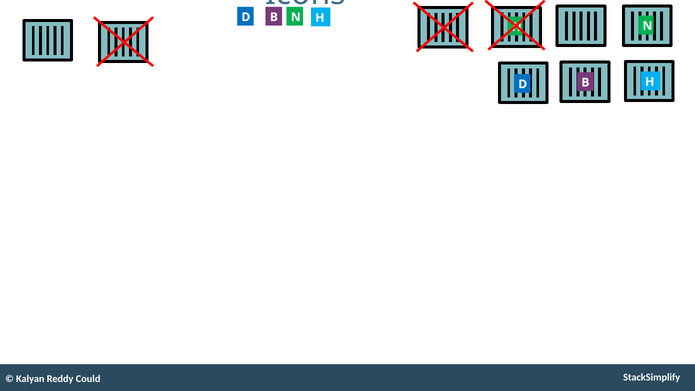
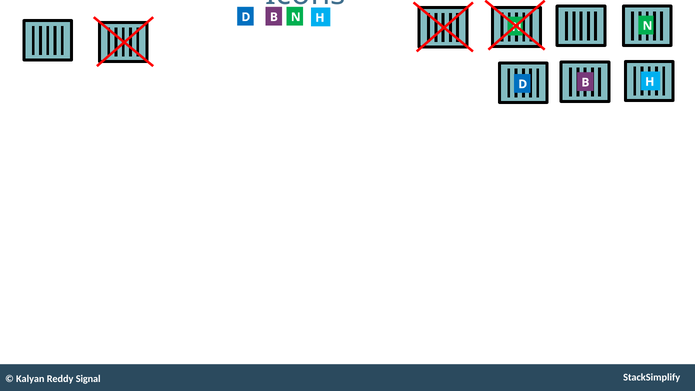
Could: Could -> Signal (88, 379)
